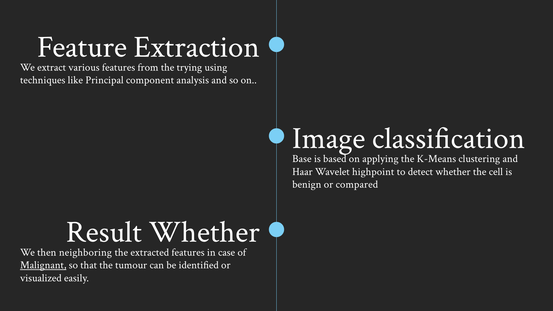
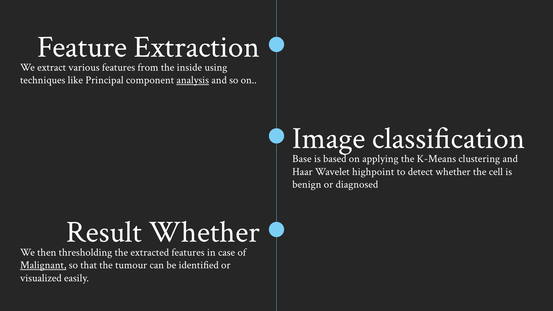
trying: trying -> inside (189, 67)
analysis underline: none -> present (193, 80)
compared: compared -> diagnosed (357, 184)
neighboring: neighboring -> thresholding (85, 252)
